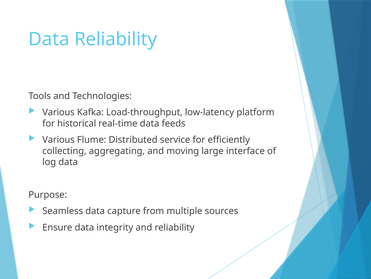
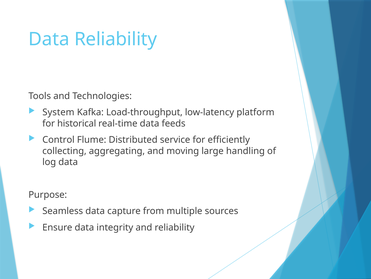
Various: Various -> System (58, 112)
Various: Various -> Control (58, 139)
interface: interface -> handling (245, 151)
